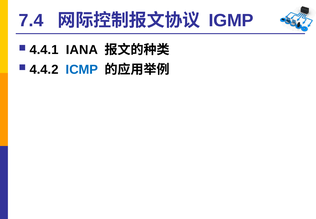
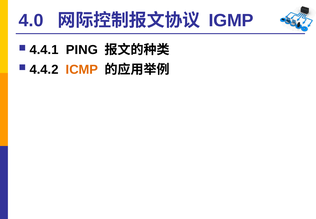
7.4: 7.4 -> 4.0 (31, 20)
IANA: IANA -> PING (82, 50)
ICMP colour: blue -> orange (82, 69)
